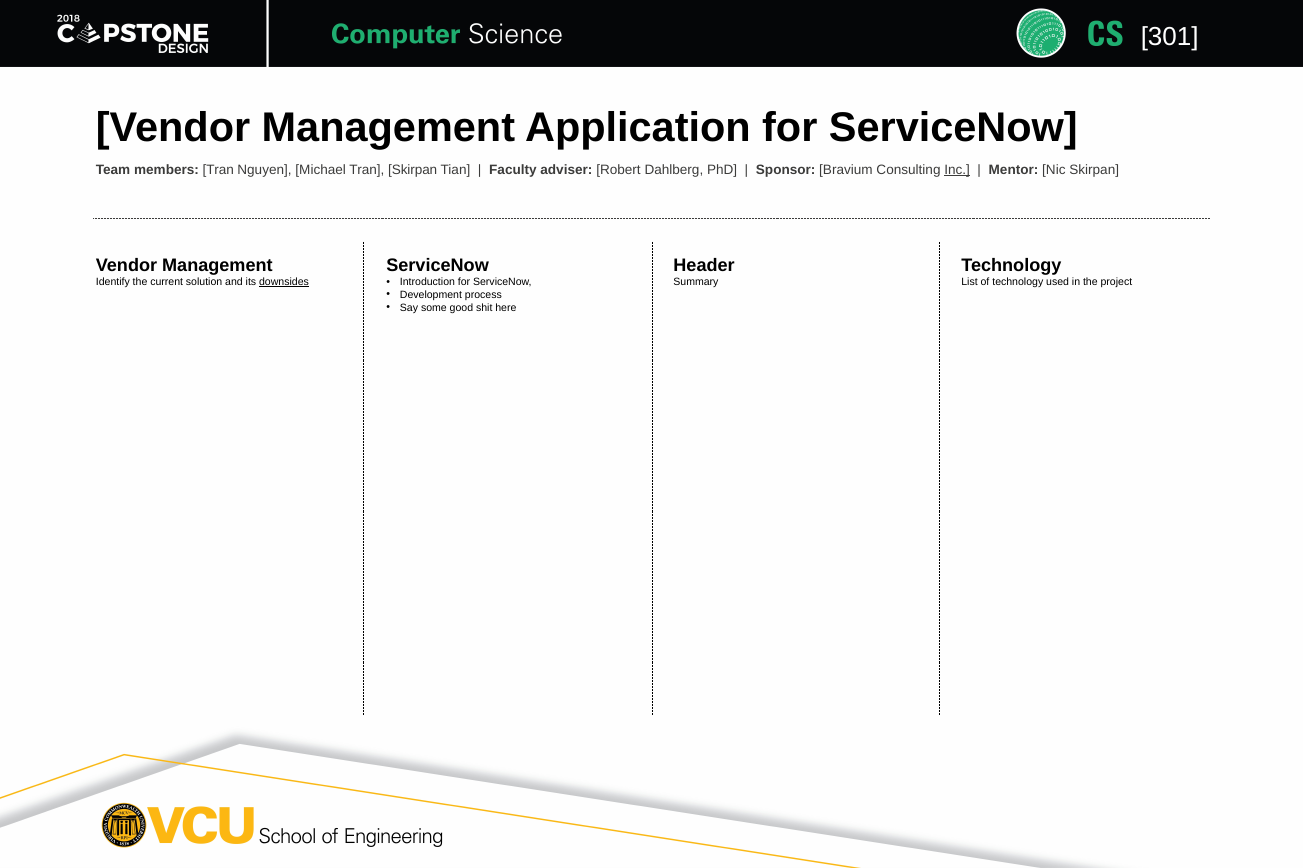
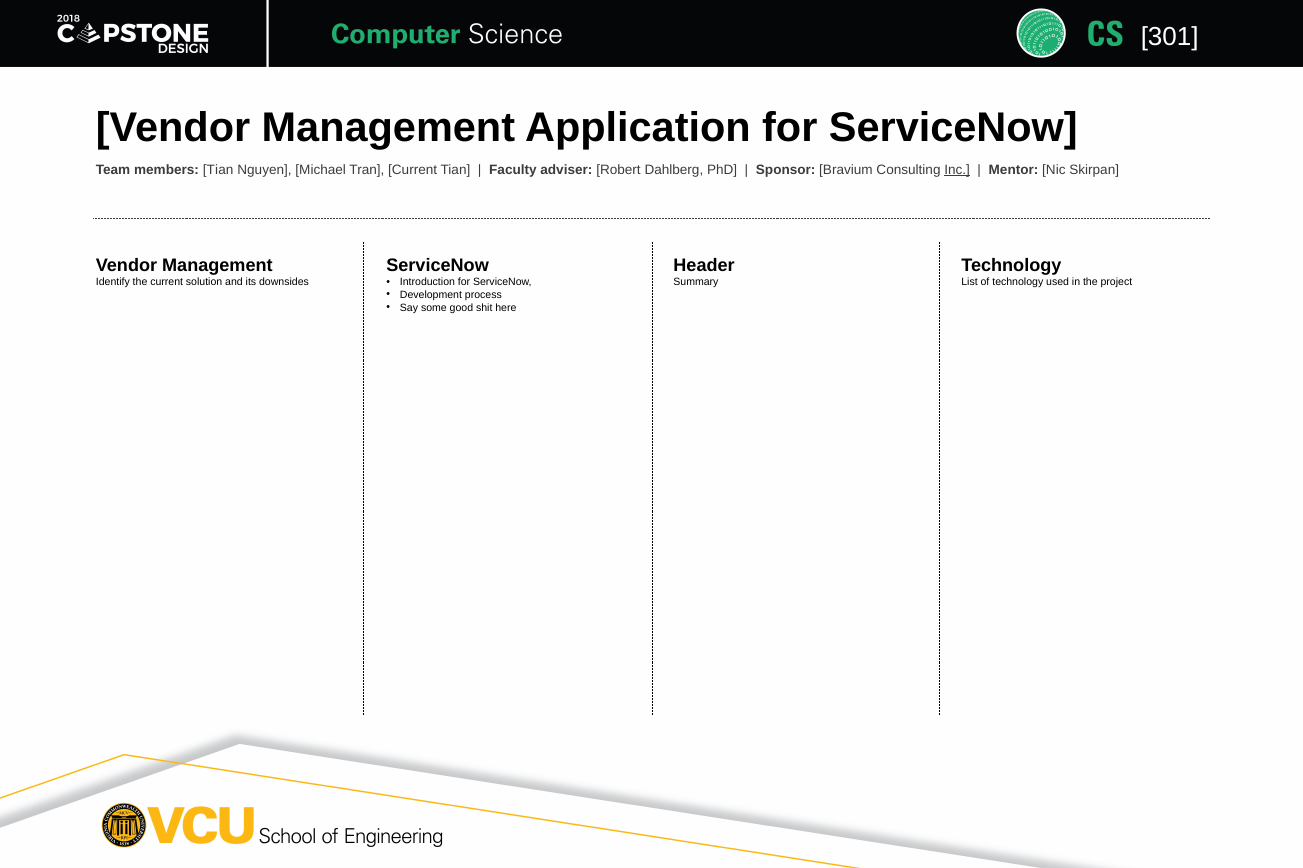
members Tran: Tran -> Tian (218, 170)
Tran Skirpan: Skirpan -> Current (413, 170)
downsides underline: present -> none (284, 282)
